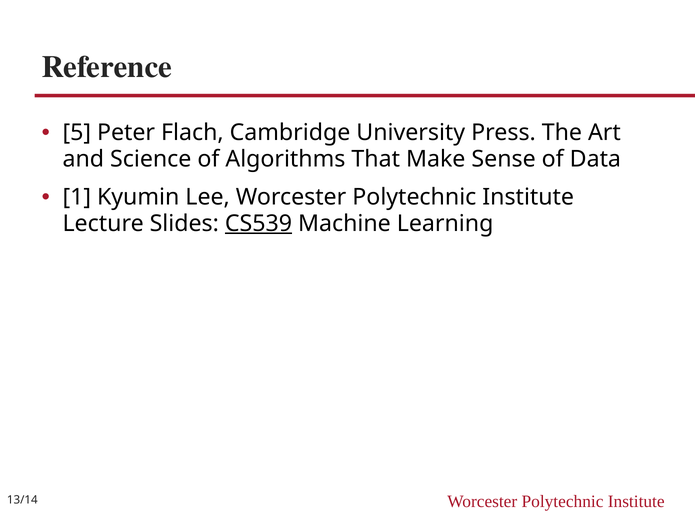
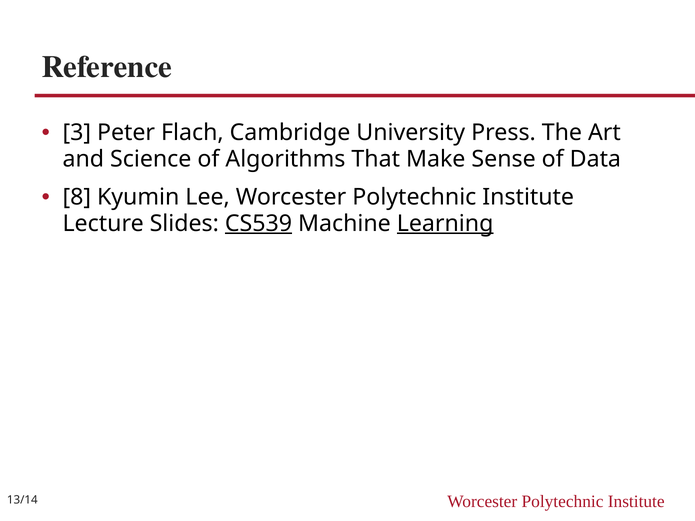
5: 5 -> 3 (77, 133)
1: 1 -> 8 (77, 197)
Learning underline: none -> present (445, 224)
